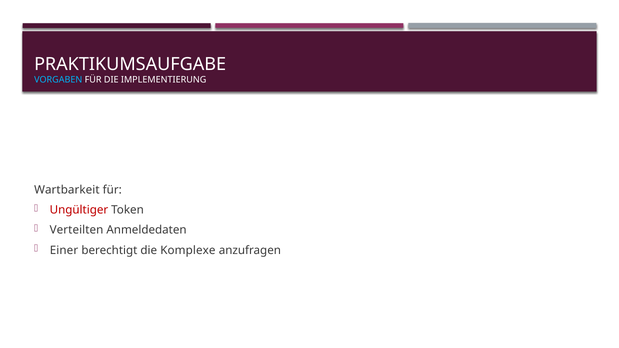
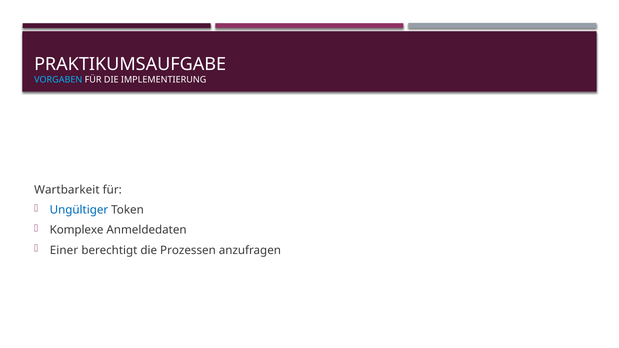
Ungültiger colour: red -> blue (79, 210)
Verteilten: Verteilten -> Komplexe (77, 230)
Komplexe: Komplexe -> Prozessen (188, 250)
